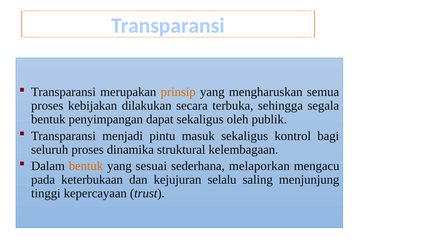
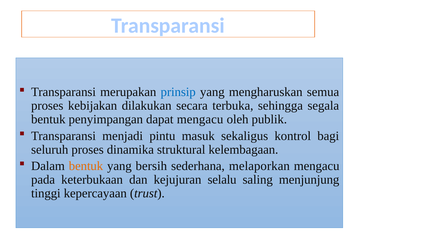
prinsip colour: orange -> blue (178, 92)
dapat sekaligus: sekaligus -> mengacu (200, 120)
sesuai: sesuai -> bersih (151, 166)
